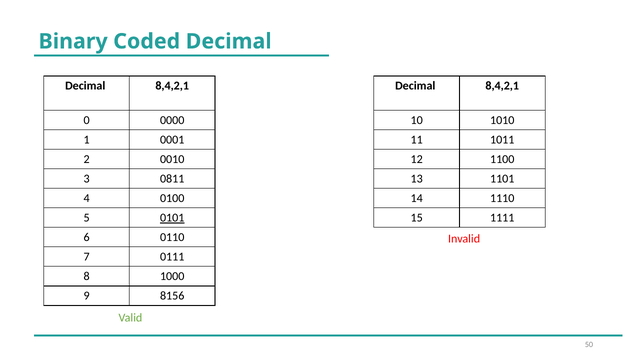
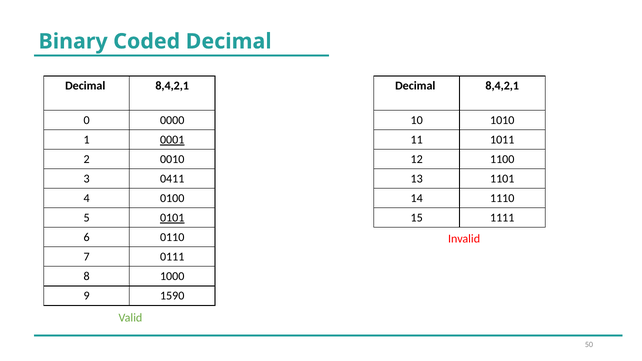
0001 underline: none -> present (172, 140)
0811: 0811 -> 0411 (172, 179)
8156: 8156 -> 1590 (172, 296)
